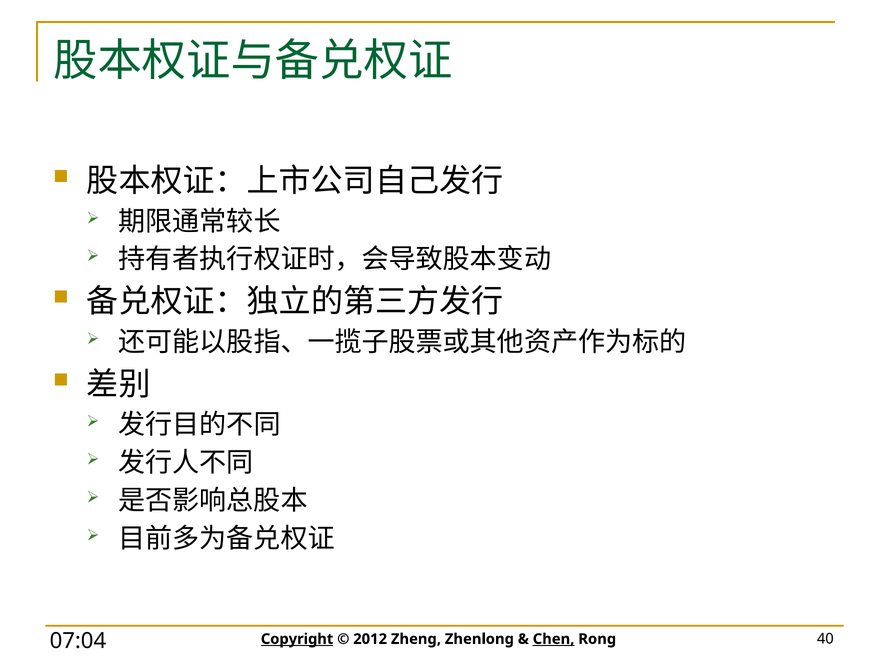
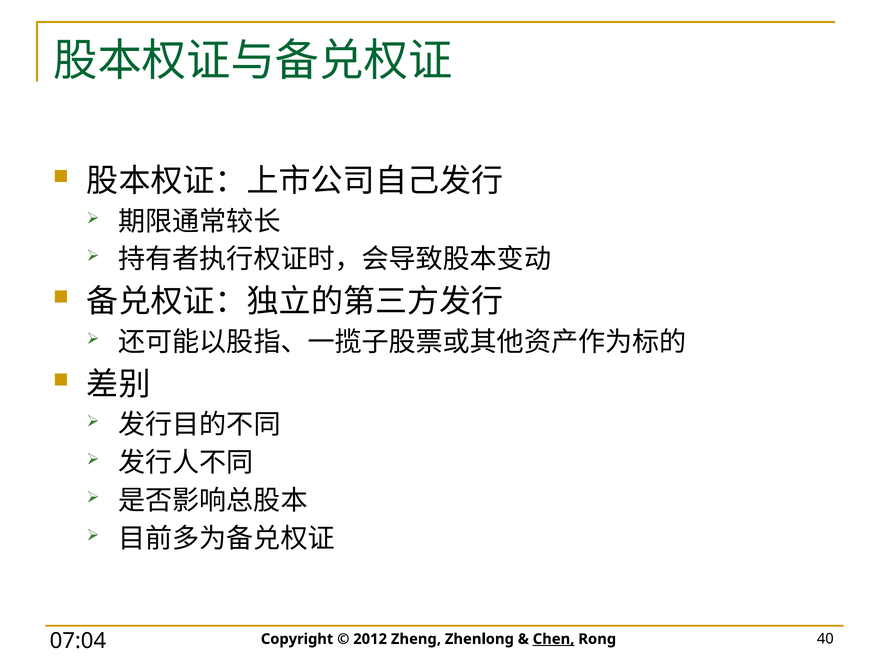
Copyright underline: present -> none (297, 639)
